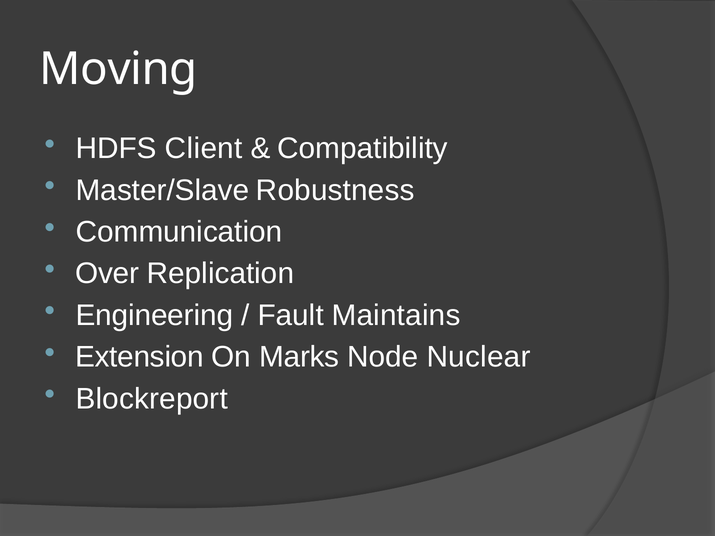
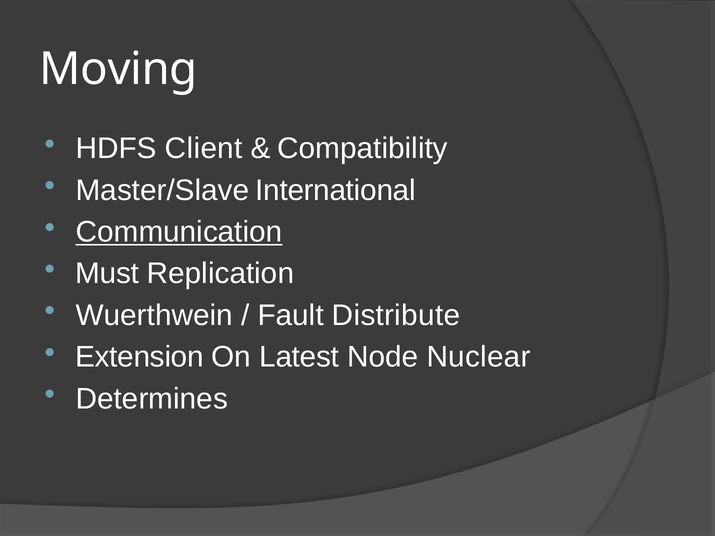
Robustness: Robustness -> International (336, 190)
Communication underline: none -> present (179, 232)
Over: Over -> Must (107, 274)
Engineering: Engineering -> Wuerthwein (154, 315)
Maintains: Maintains -> Distribute (396, 315)
Marks: Marks -> Latest (299, 357)
Blockreport: Blockreport -> Determines (152, 399)
